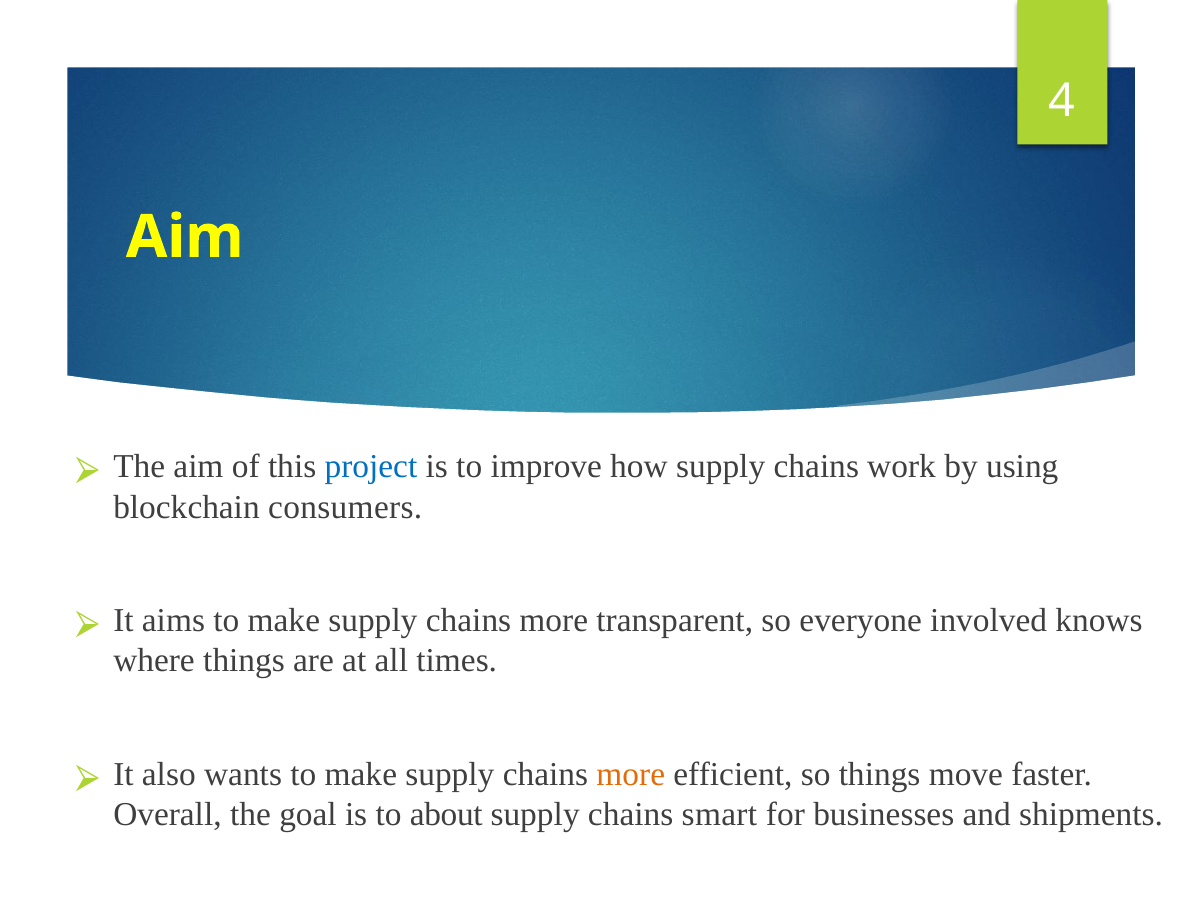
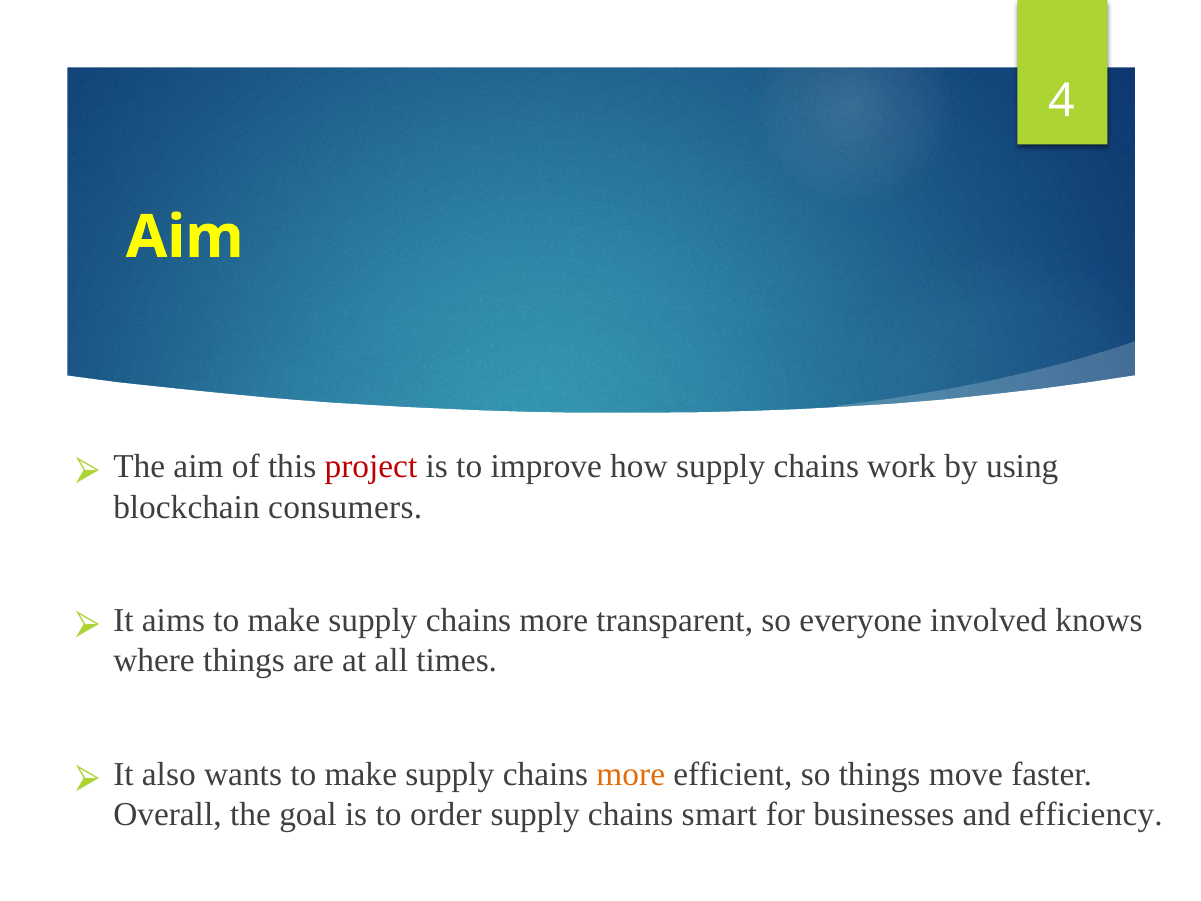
project colour: blue -> red (371, 467)
about: about -> order (446, 814)
shipments: shipments -> efficiency (1091, 814)
